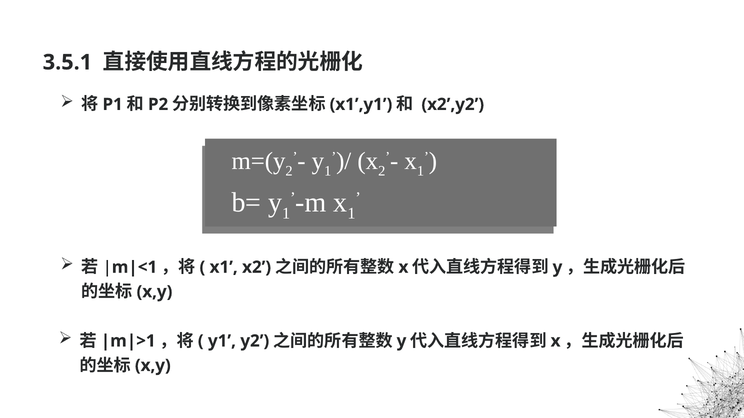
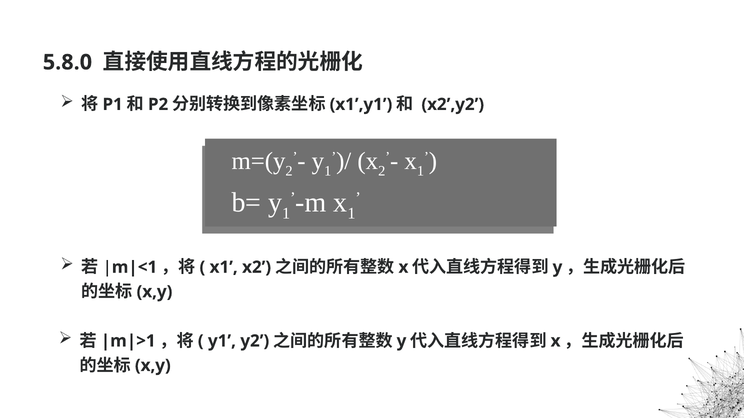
3.5.1: 3.5.1 -> 5.8.0 (67, 62)
